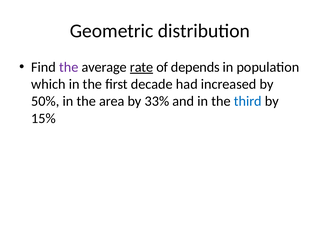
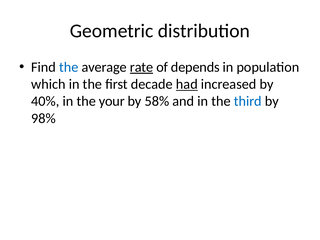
the colour: purple -> blue (69, 67)
had underline: none -> present (187, 84)
50%: 50% -> 40% (45, 101)
area: area -> your (112, 101)
33%: 33% -> 58% (157, 101)
15%: 15% -> 98% (43, 118)
